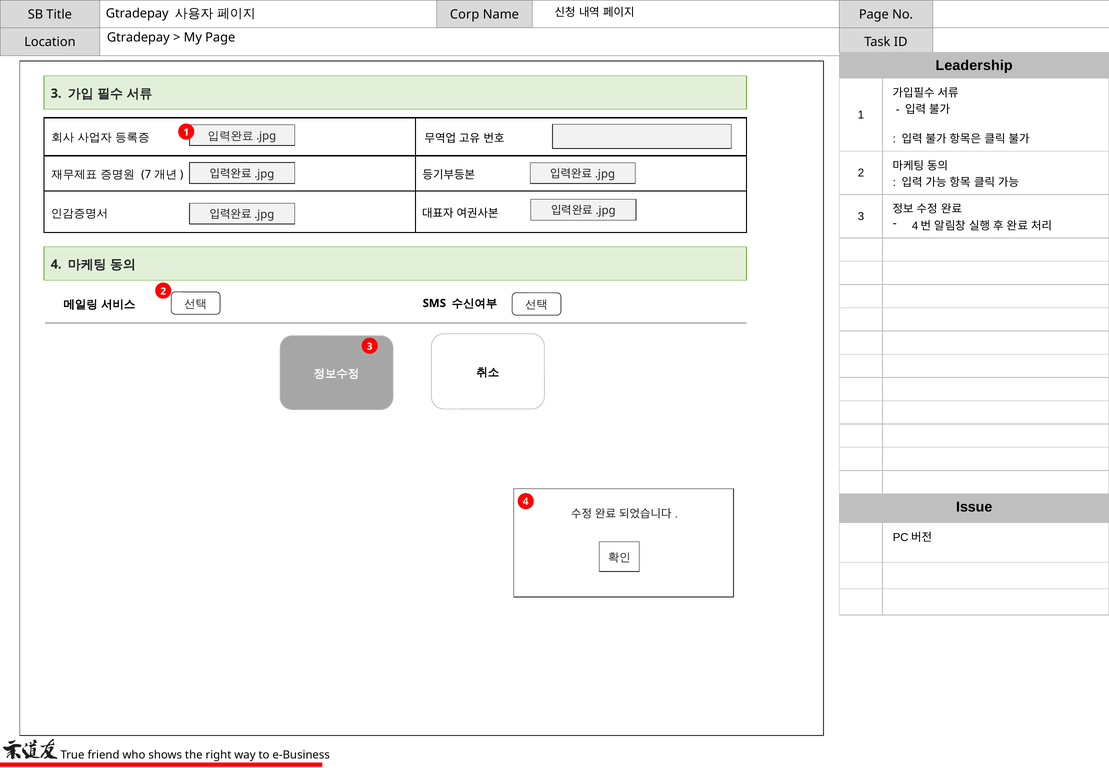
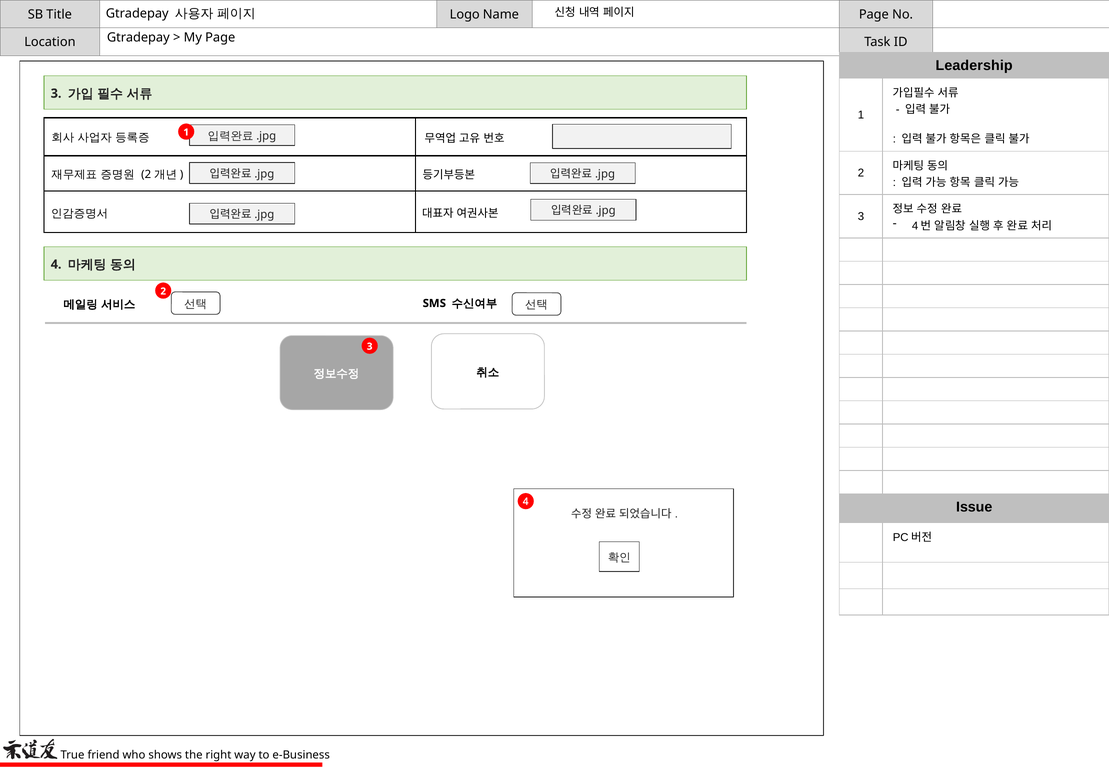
Corp: Corp -> Logo (465, 15)
7: 7 -> 2 (146, 174)
